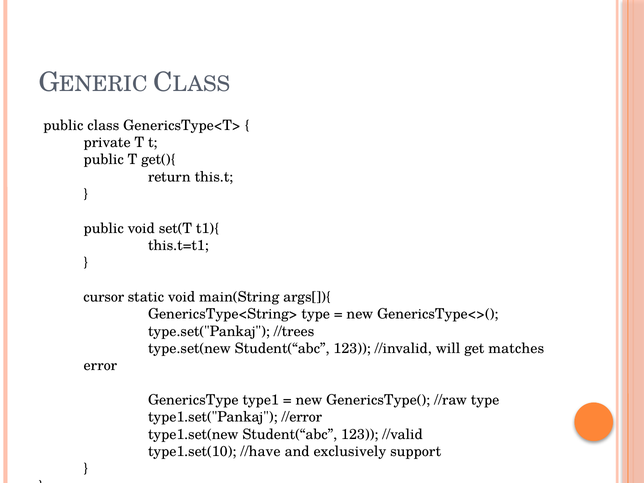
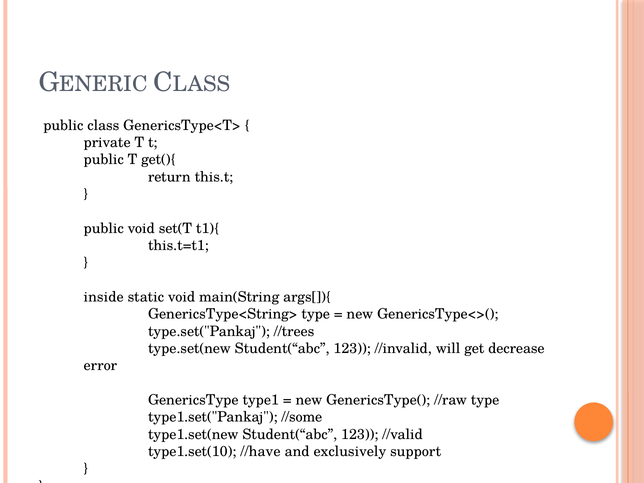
cursor: cursor -> inside (104, 297)
matches: matches -> decrease (516, 349)
//error: //error -> //some (302, 417)
